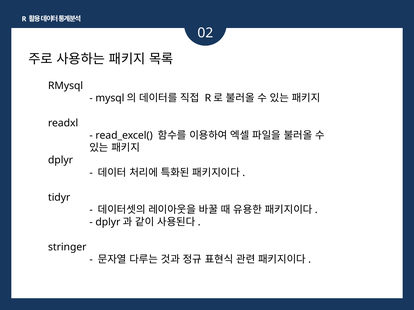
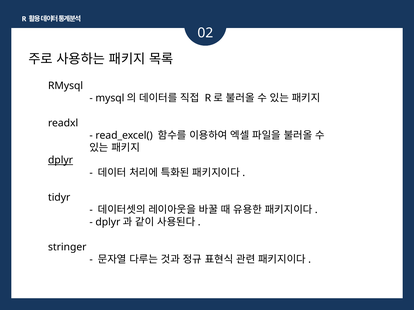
dplyr underline: none -> present (61, 160)
